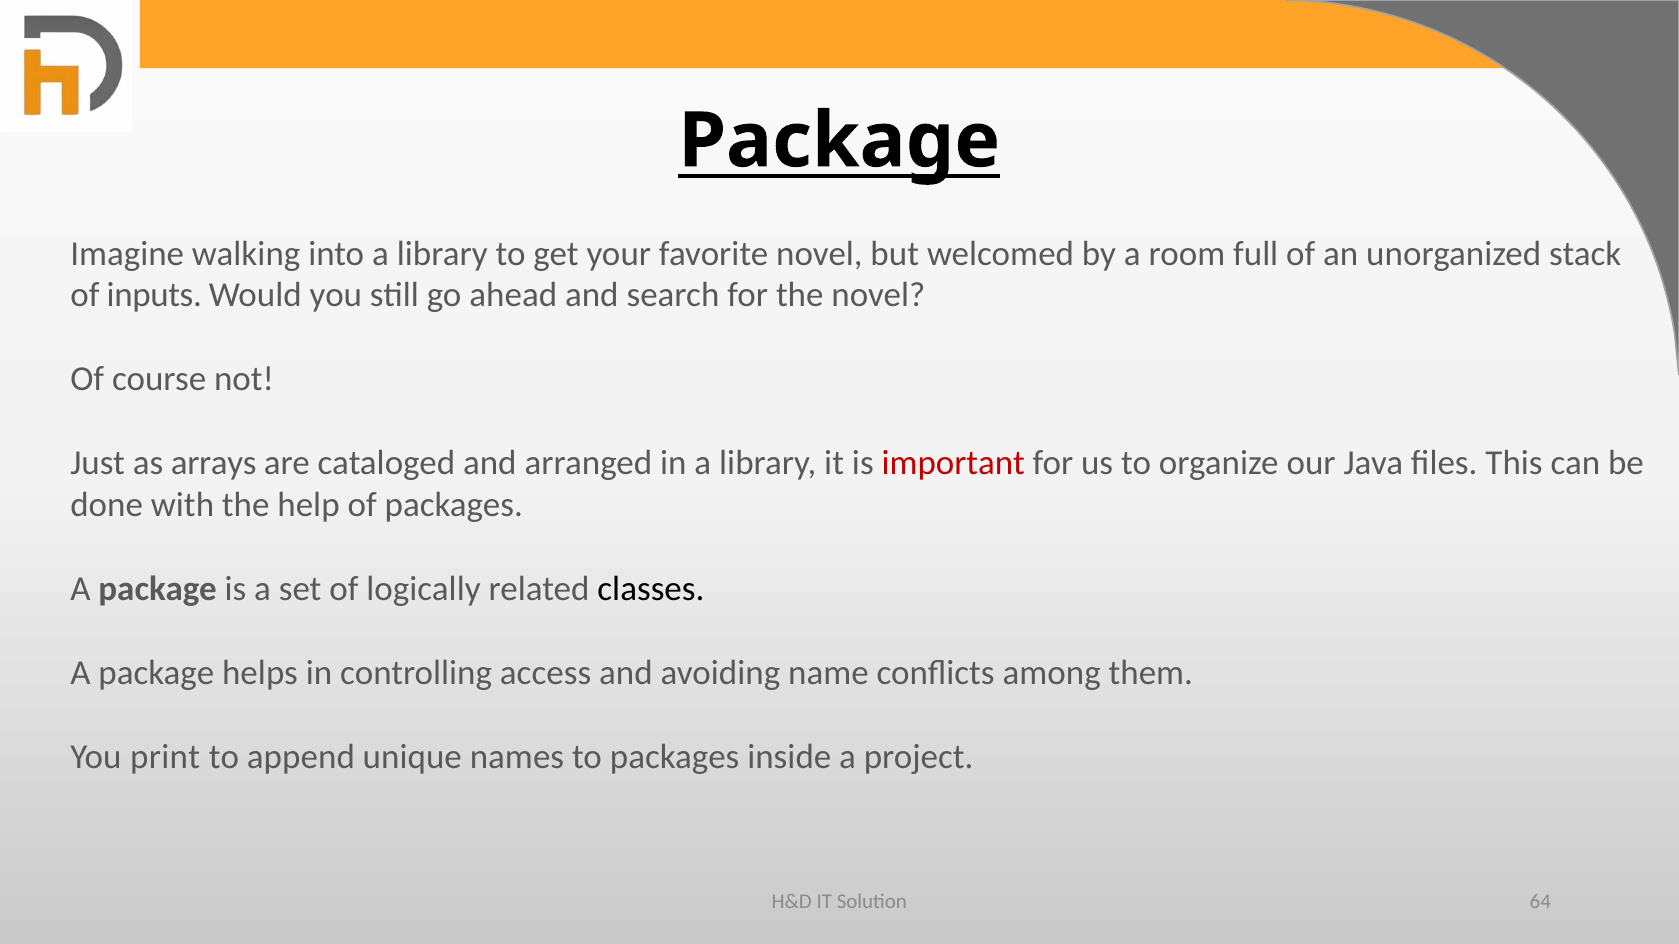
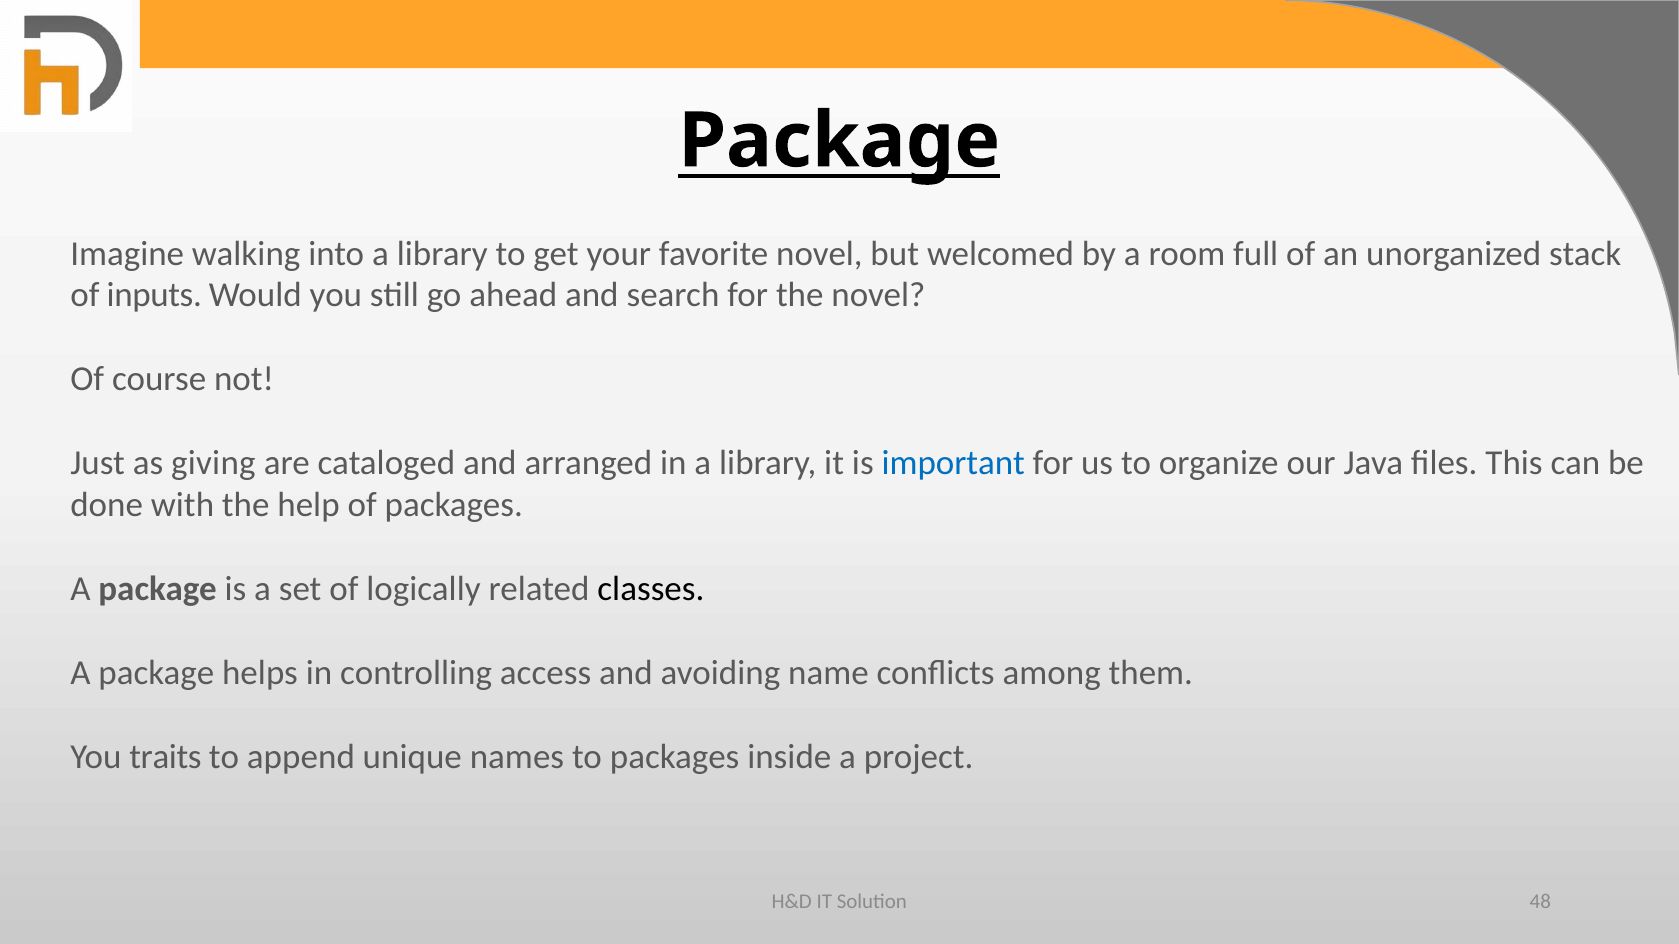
arrays: arrays -> giving (213, 464)
important colour: red -> blue (953, 464)
print: print -> traits (165, 757)
64: 64 -> 48 (1540, 902)
